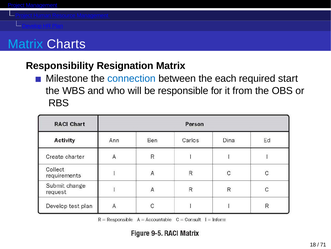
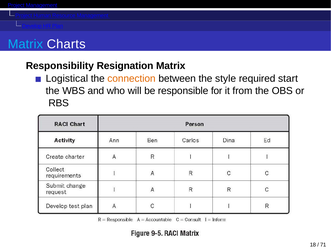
Milestone: Milestone -> Logistical (67, 78)
connection colour: blue -> orange (131, 78)
each: each -> style (226, 78)
